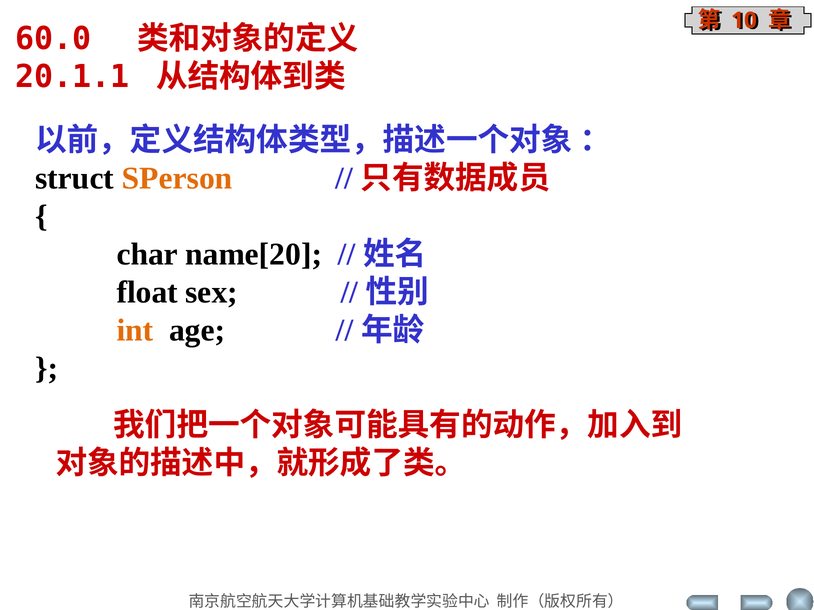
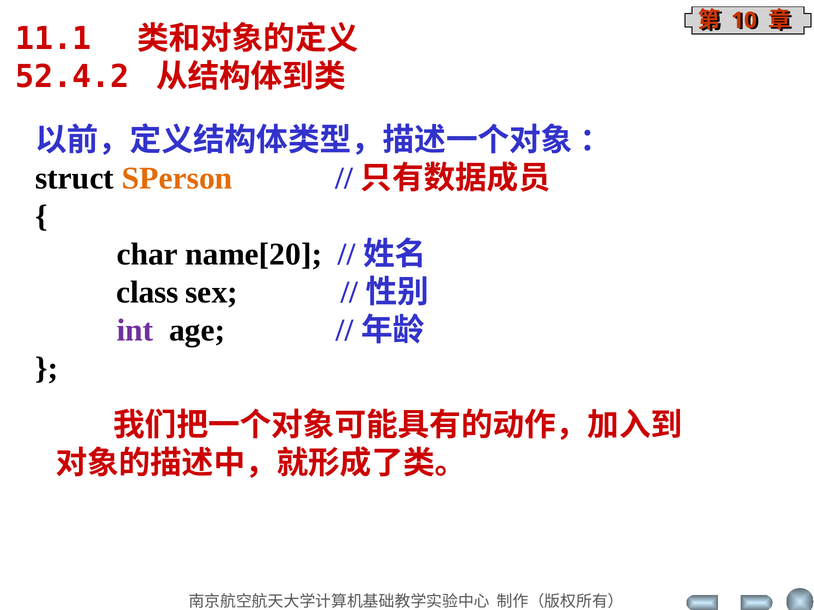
60.0: 60.0 -> 11.1 (53, 39)
20.1.1: 20.1.1 -> 52.4.2 (72, 77)
float: float -> class (147, 293)
int colour: orange -> purple (135, 331)
